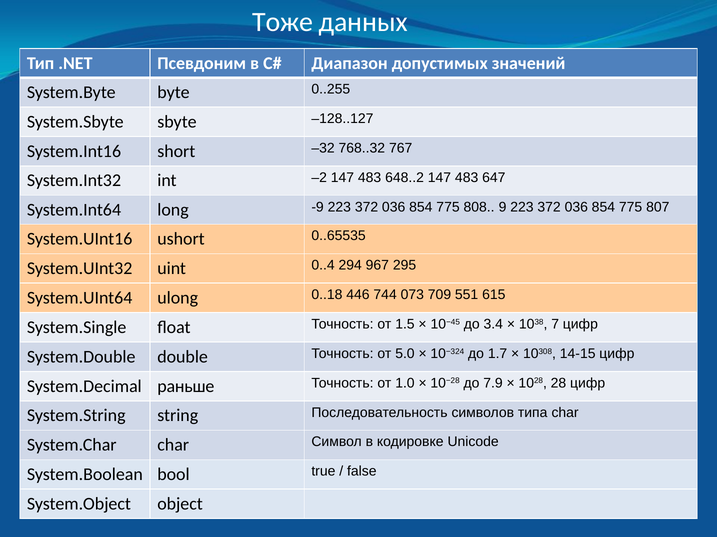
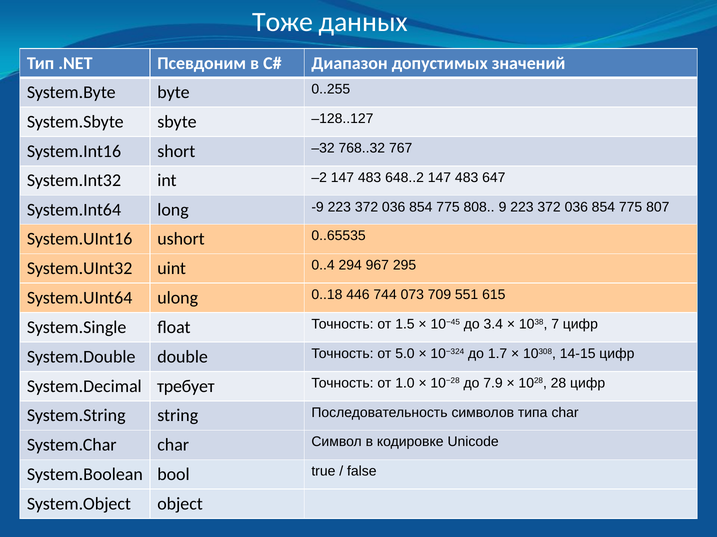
раньше: раньше -> требует (186, 387)
